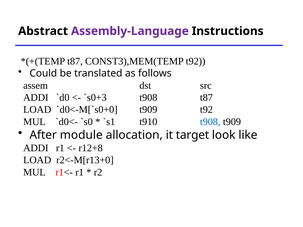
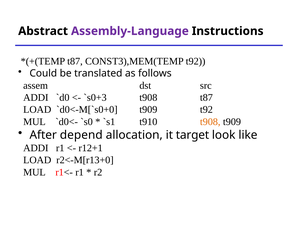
t908 colour: blue -> orange (210, 122)
module: module -> depend (81, 135)
r12+8: r12+8 -> r12+1 (91, 148)
